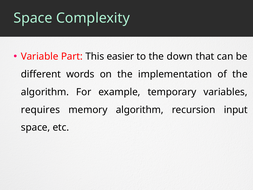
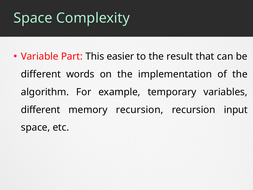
down: down -> result (180, 56)
requires: requires -> different (41, 110)
memory algorithm: algorithm -> recursion (140, 110)
